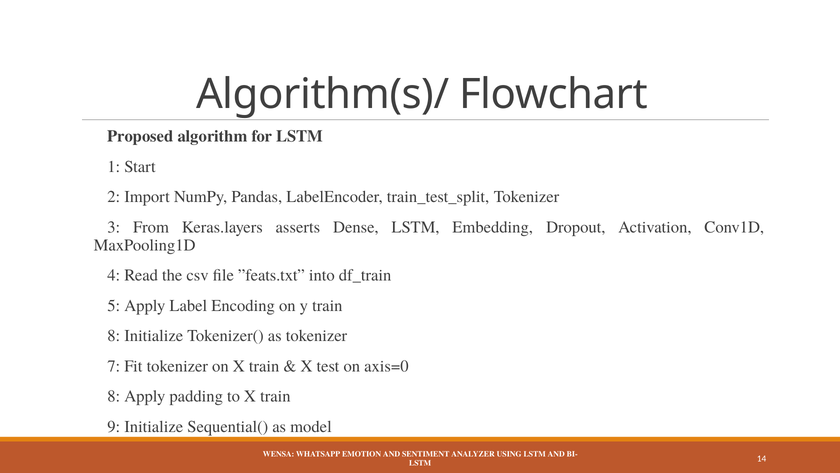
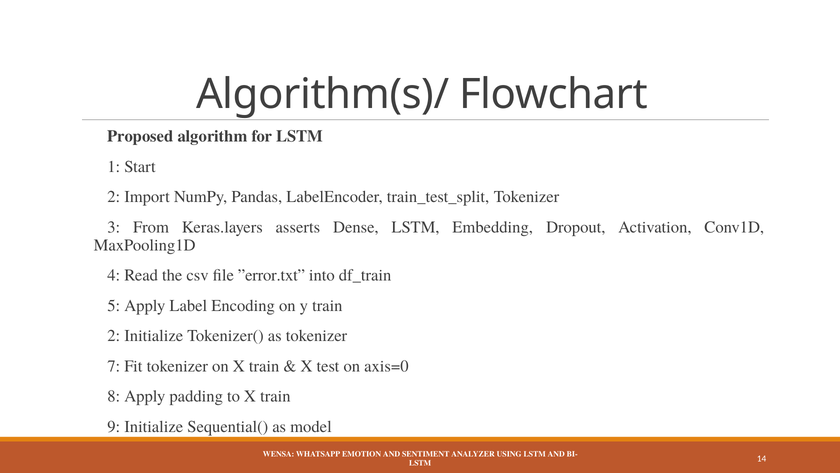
”feats.txt: ”feats.txt -> ”error.txt (271, 275)
8: 8 -> 2 (114, 336)
